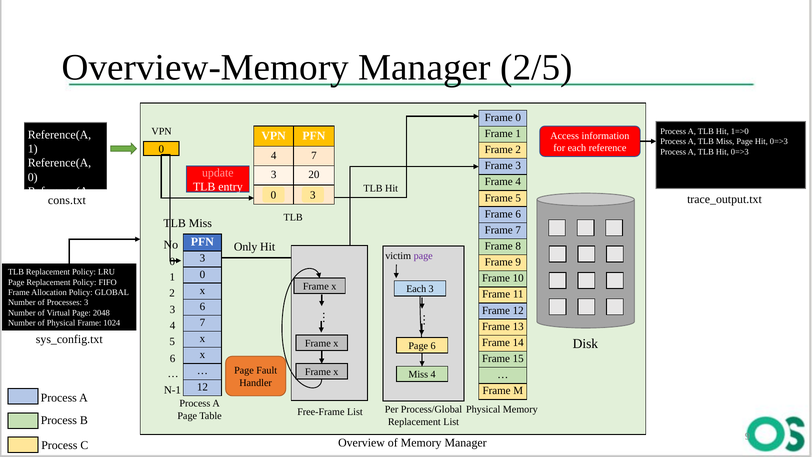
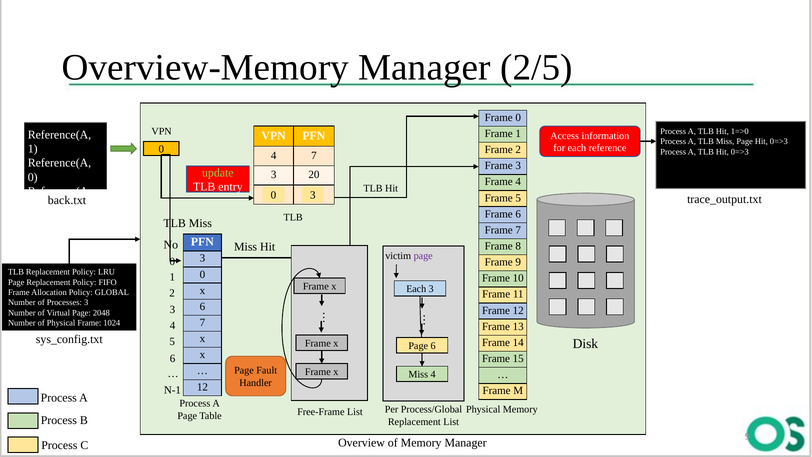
update colour: pink -> light green (218, 173)
cons.txt: cons.txt -> back.txt (67, 200)
Only: Only -> Miss (246, 247)
